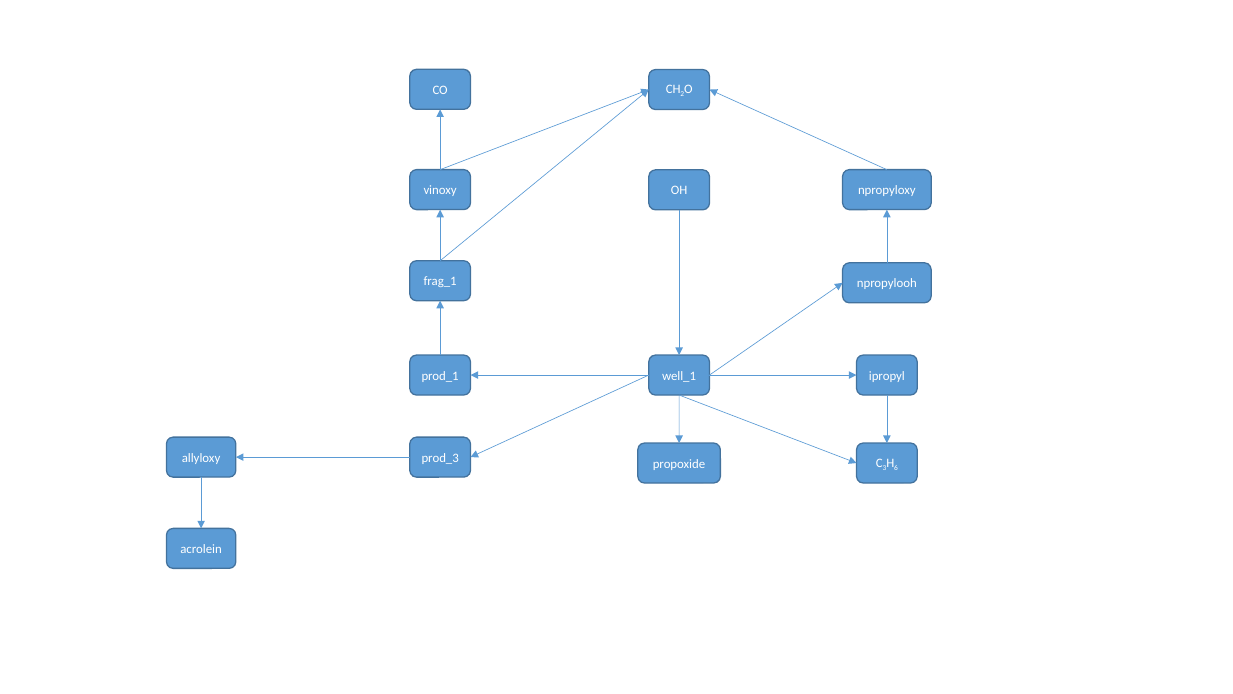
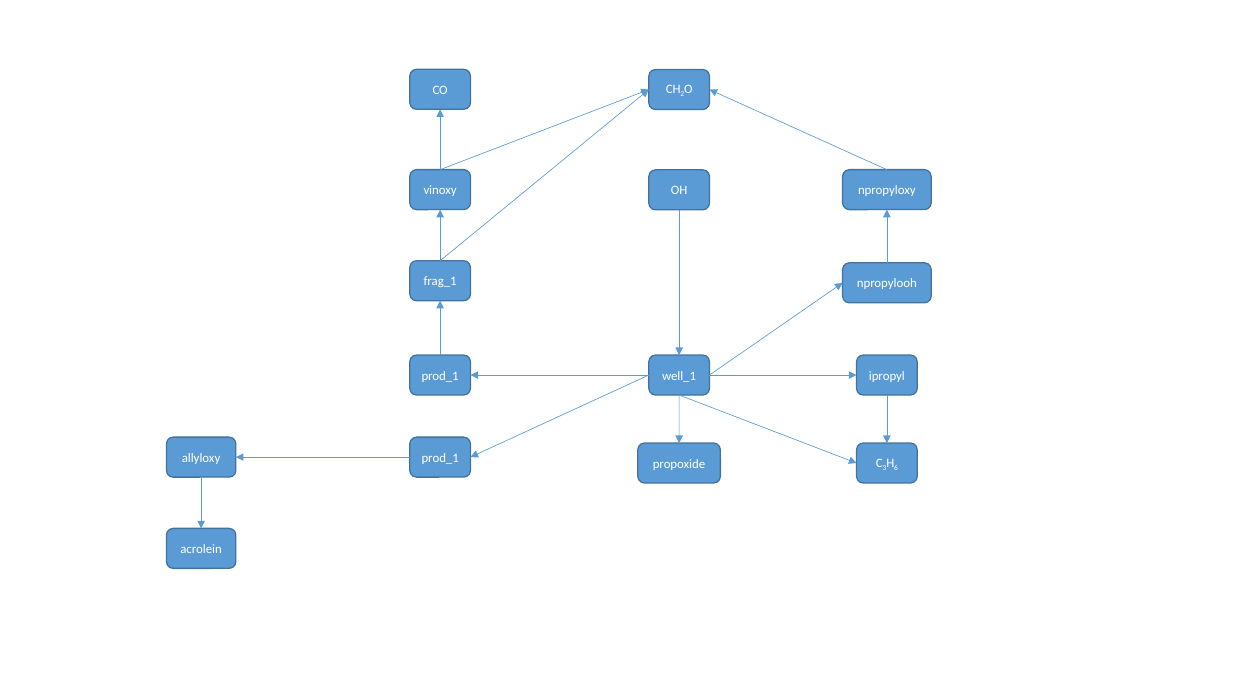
prod_3: prod_3 -> prod_1 (440, 458)
